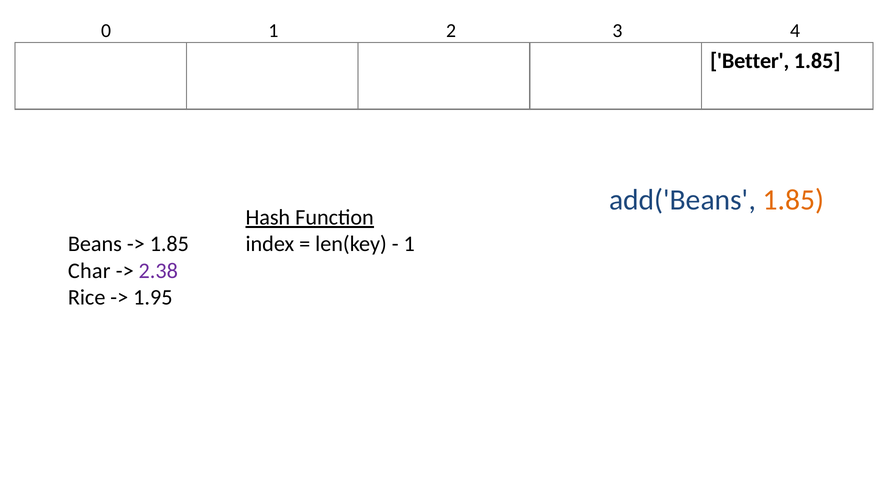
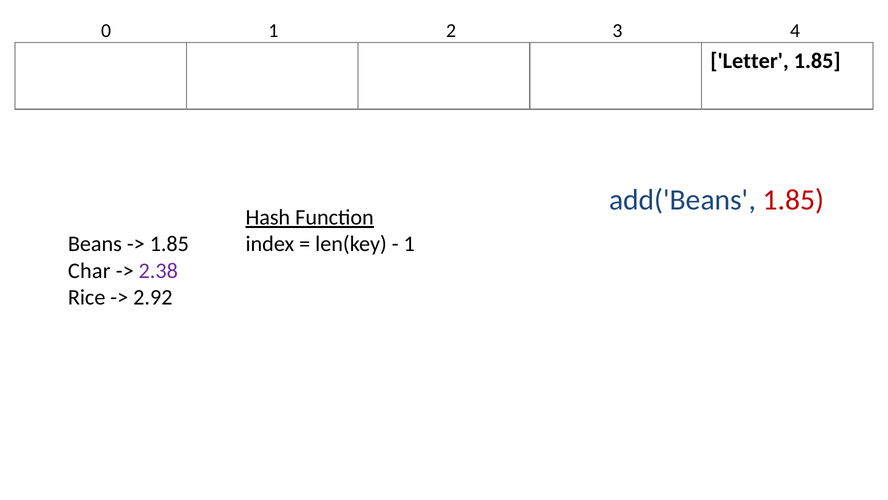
Better: Better -> Letter (750, 61)
1.85 colour: orange -> red (793, 200)
1.95: 1.95 -> 2.92 (153, 297)
